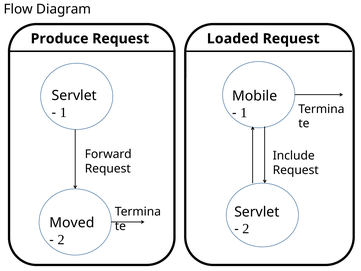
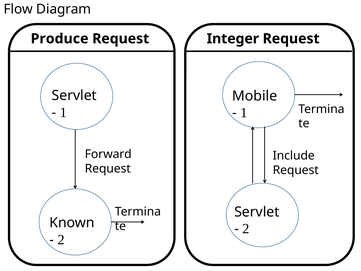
Loaded: Loaded -> Integer (233, 39)
Moved: Moved -> Known (72, 223)
